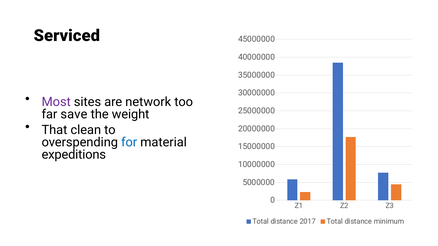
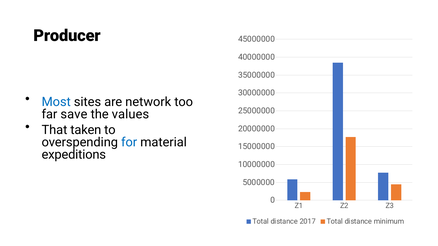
Serviced: Serviced -> Producer (67, 36)
Most colour: purple -> blue (56, 102)
weight: weight -> values (130, 114)
clean: clean -> taken (86, 130)
